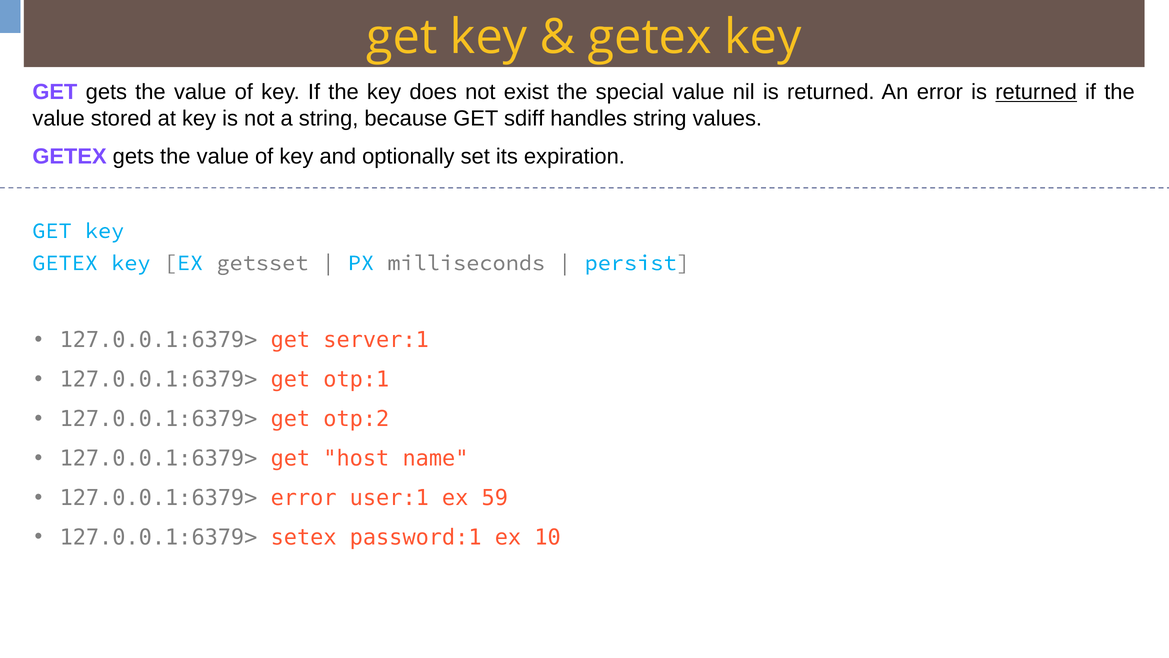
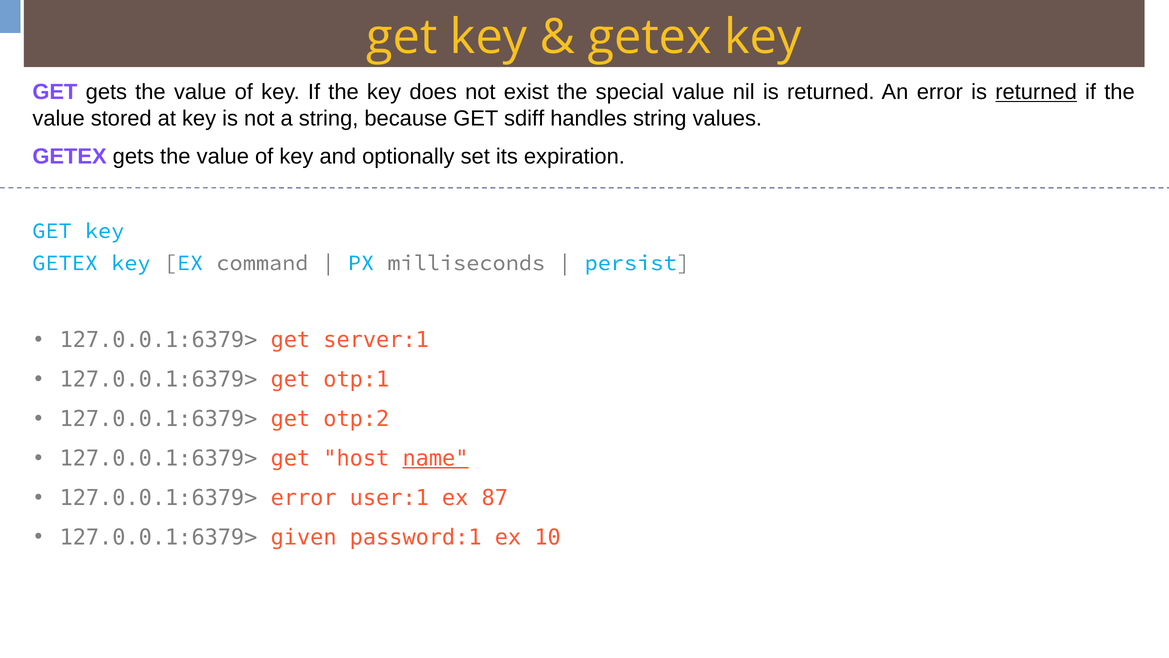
getsset: getsset -> command (262, 263)
name underline: none -> present (435, 458)
59: 59 -> 87 (495, 498)
setex: setex -> given (304, 537)
